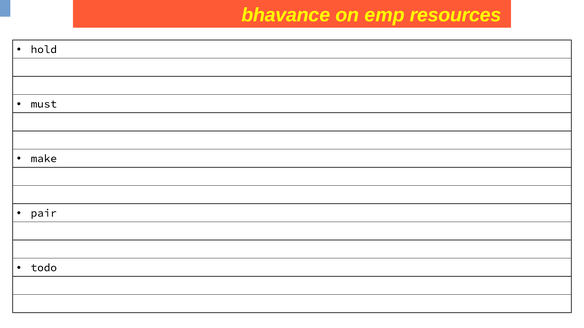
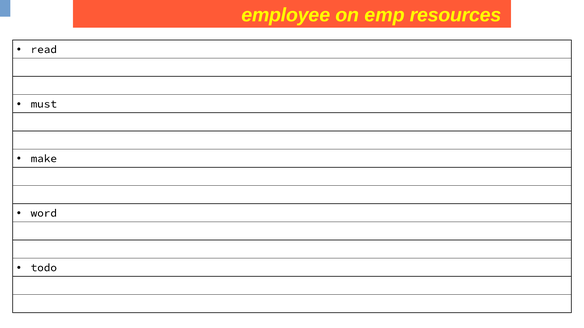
bhavance: bhavance -> employee (286, 15)
hold: hold -> read (44, 49)
pair: pair -> word (44, 213)
